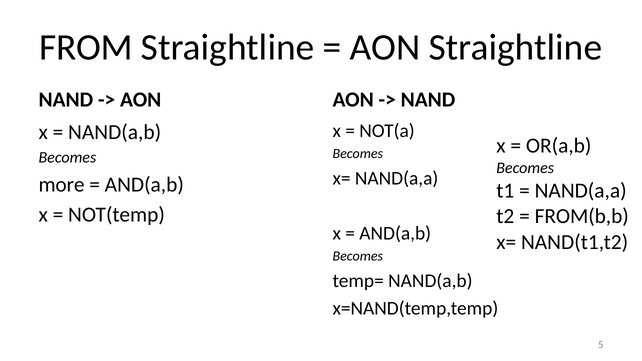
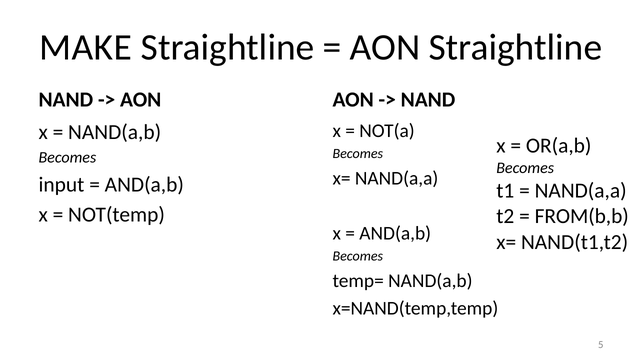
FROM: FROM -> MAKE (86, 47)
more: more -> input (61, 185)
